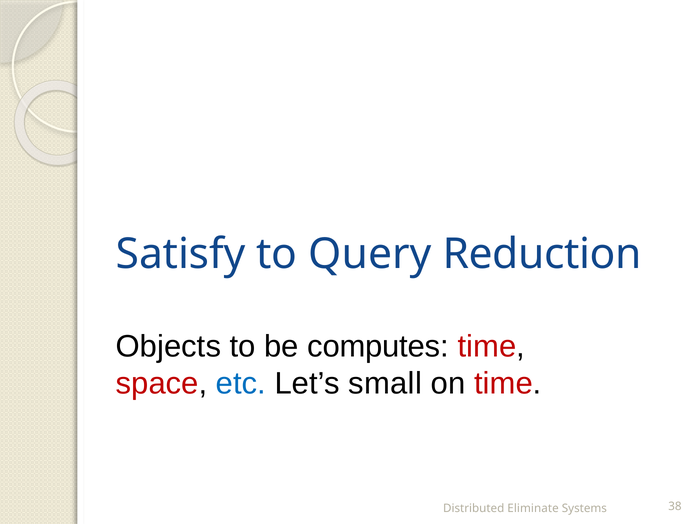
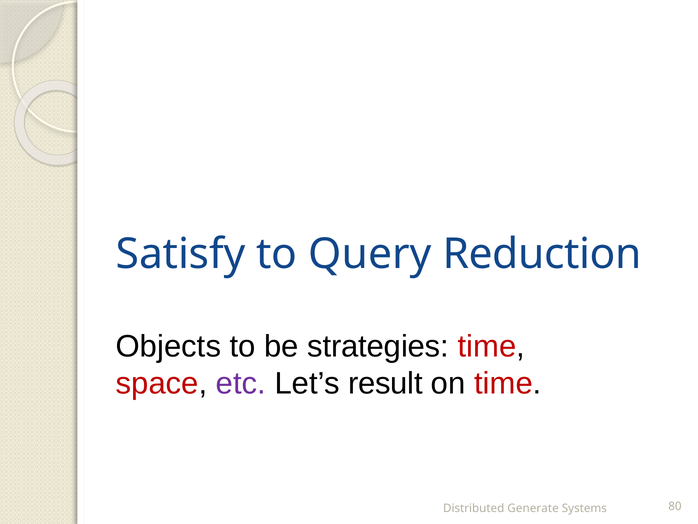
computes: computes -> strategies (378, 346)
etc colour: blue -> purple (241, 383)
small: small -> result (385, 383)
Eliminate: Eliminate -> Generate (533, 508)
38: 38 -> 80 (675, 506)
